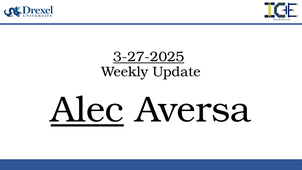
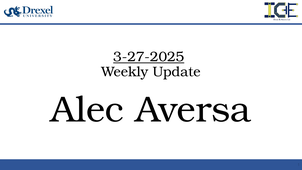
Alec underline: present -> none (87, 110)
